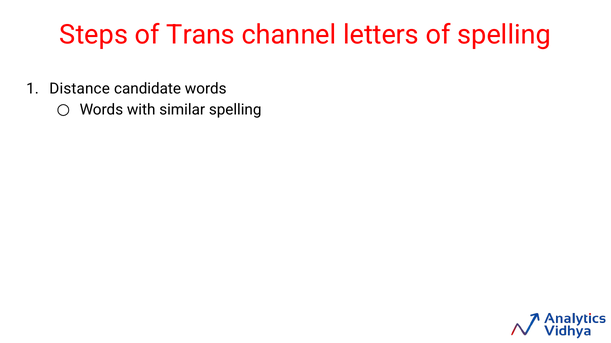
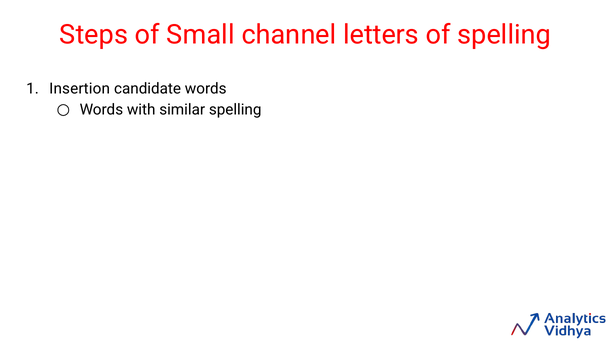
Trans: Trans -> Small (201, 35)
Distance: Distance -> Insertion (80, 89)
